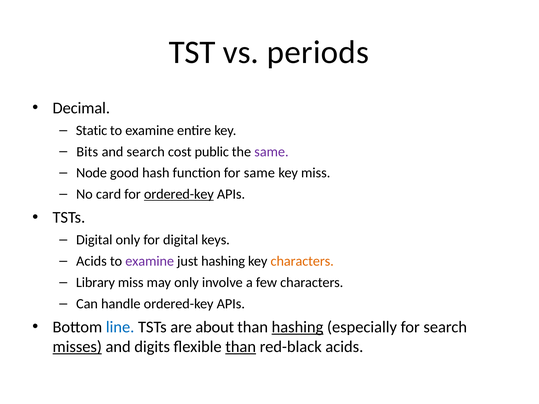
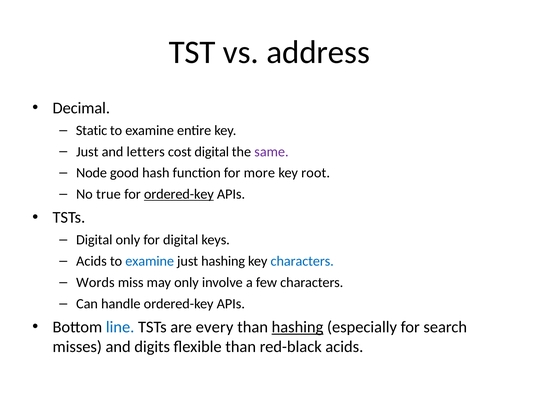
periods: periods -> address (318, 52)
Bits: Bits -> Just (87, 152)
and search: search -> letters (146, 152)
cost public: public -> digital (212, 152)
for same: same -> more (259, 173)
key miss: miss -> root (316, 173)
card: card -> true (108, 194)
examine colour: purple -> blue (150, 261)
characters colour: orange -> blue (302, 261)
Library: Library -> Words (95, 283)
about: about -> every (215, 327)
misses underline: present -> none (77, 347)
than underline: present -> none (241, 347)
